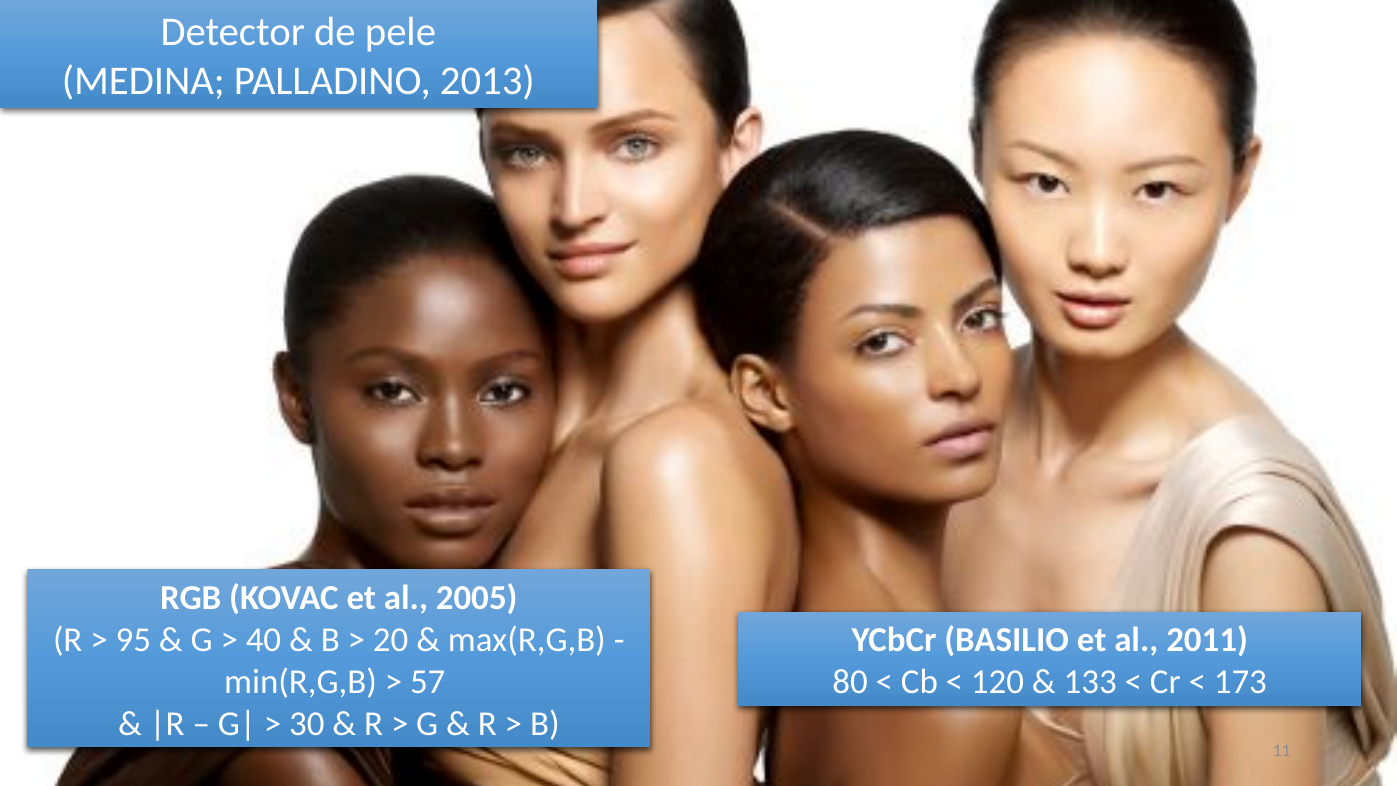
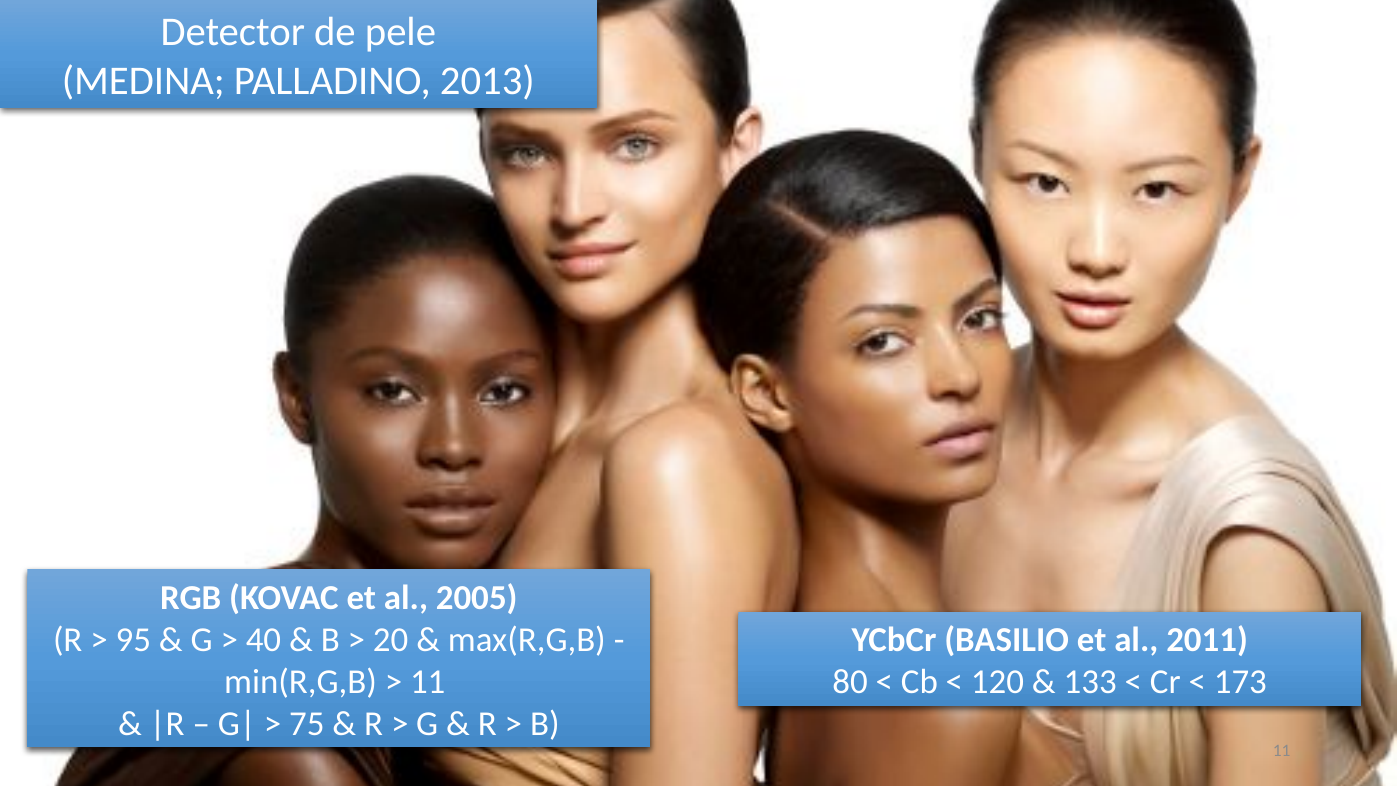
57: 57 -> 11 (428, 682)
30: 30 -> 75 (307, 724)
